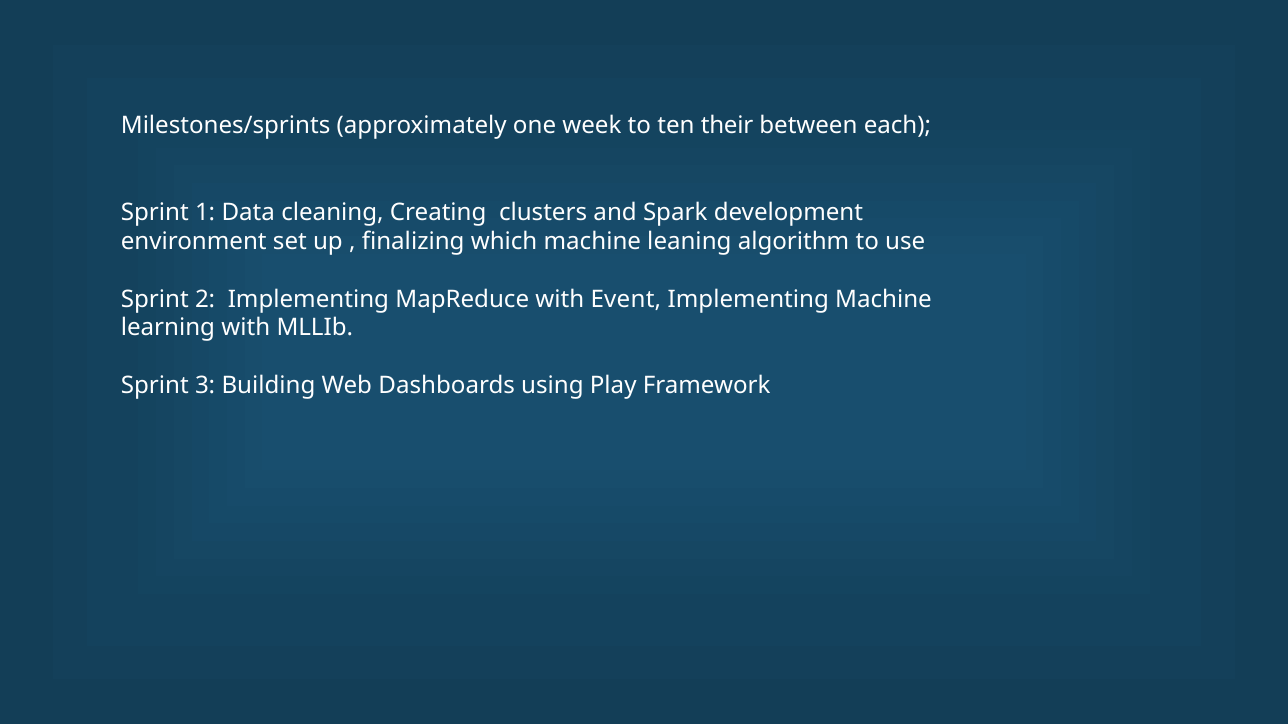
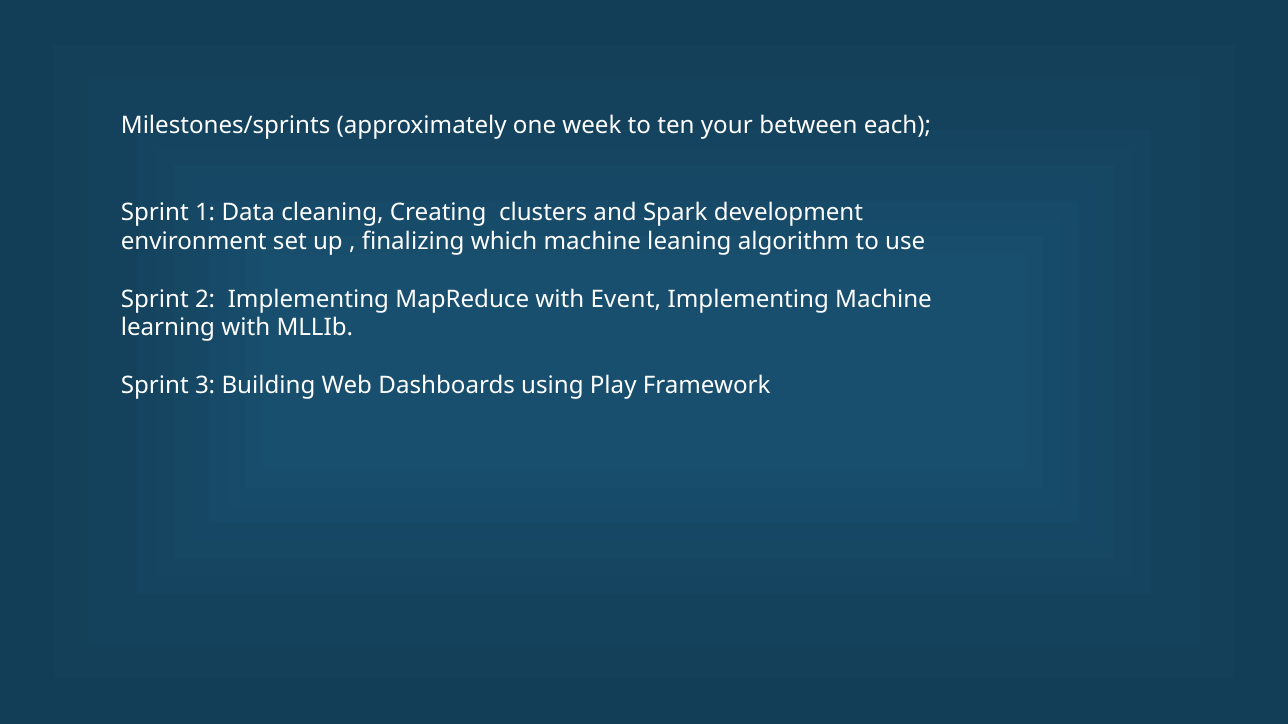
their: their -> your (727, 125)
